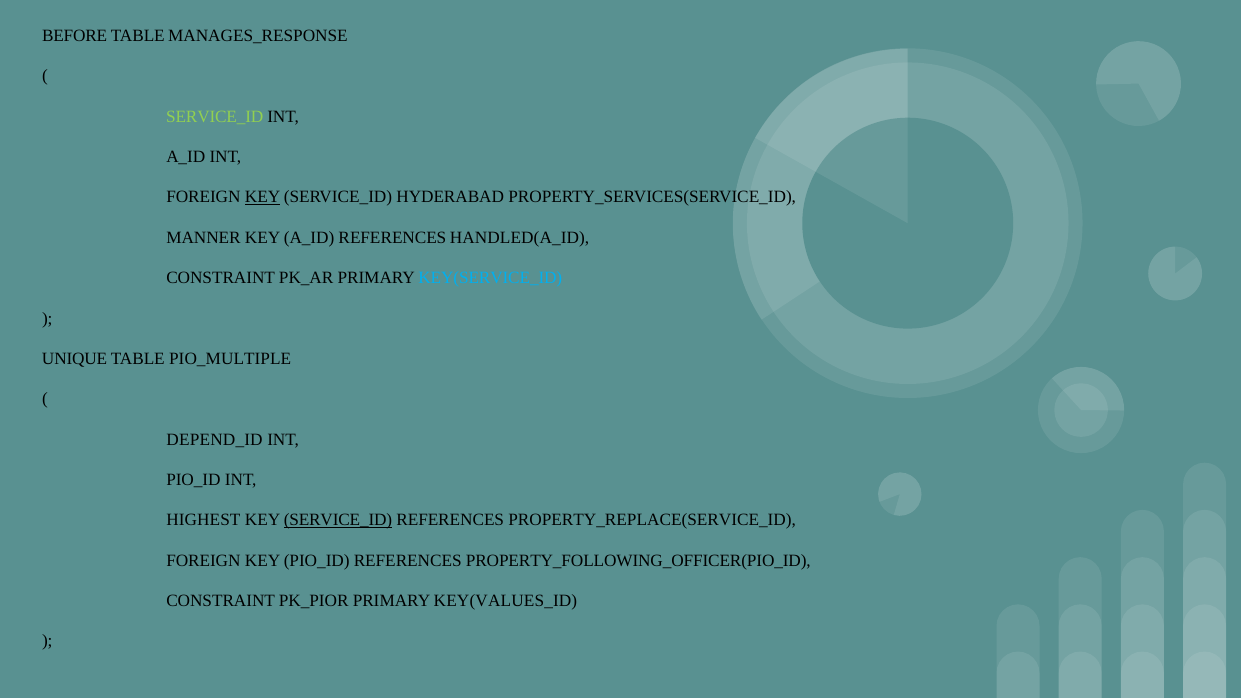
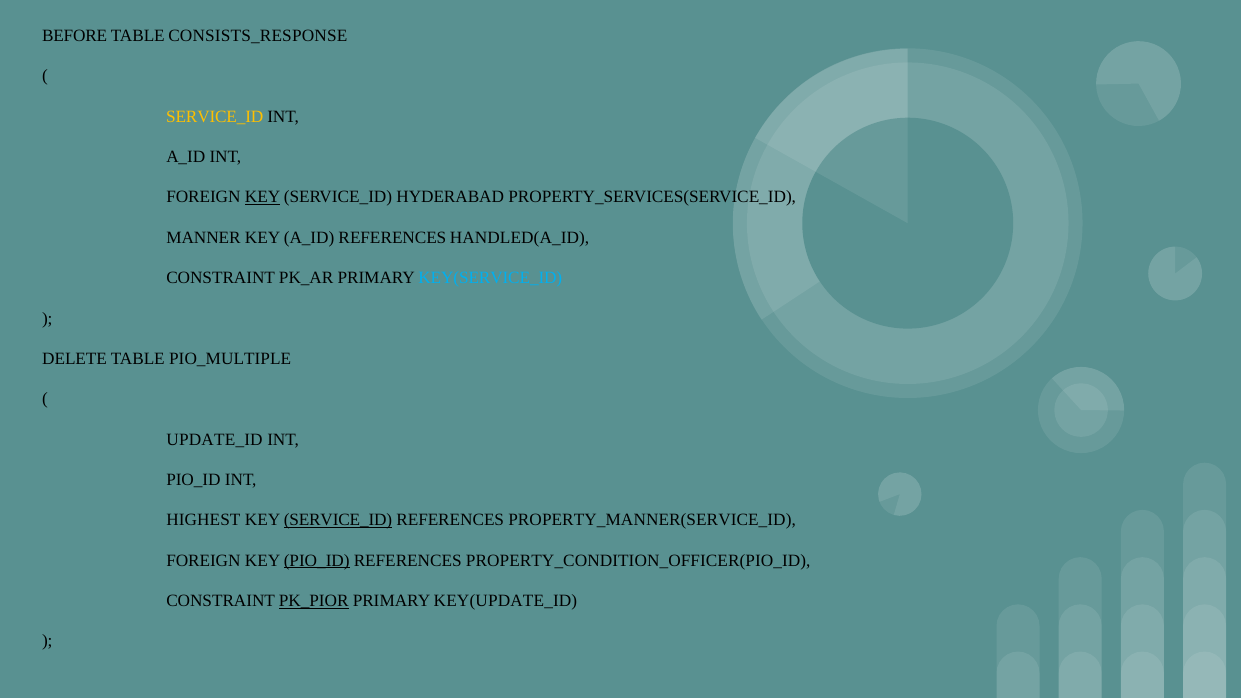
MANAGES_RESPONSE: MANAGES_RESPONSE -> CONSISTS_RESPONSE (258, 36)
SERVICE_ID colour: light green -> yellow (215, 117)
UNIQUE: UNIQUE -> DELETE (75, 359)
DEPEND_ID: DEPEND_ID -> UPDATE_ID (215, 439)
PROPERTY_REPLACE(SERVICE_ID: PROPERTY_REPLACE(SERVICE_ID -> PROPERTY_MANNER(SERVICE_ID (652, 520)
PIO_ID underline: none -> present (317, 561)
PROPERTY_FOLLOWING_OFFICER(PIO_ID: PROPERTY_FOLLOWING_OFFICER(PIO_ID -> PROPERTY_CONDITION_OFFICER(PIO_ID (638, 561)
PK_PIOR underline: none -> present (314, 601)
KEY(VALUES_ID: KEY(VALUES_ID -> KEY(UPDATE_ID (505, 601)
